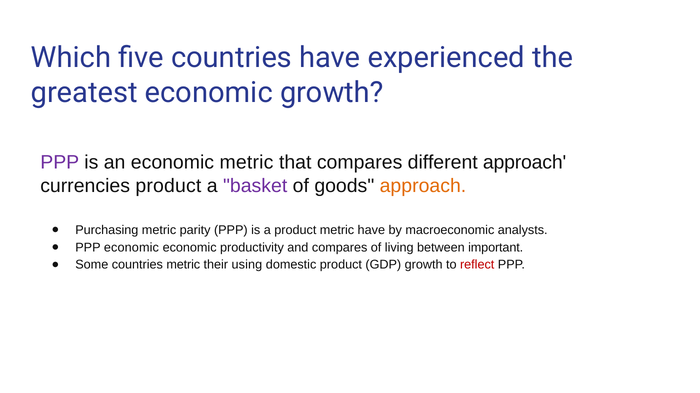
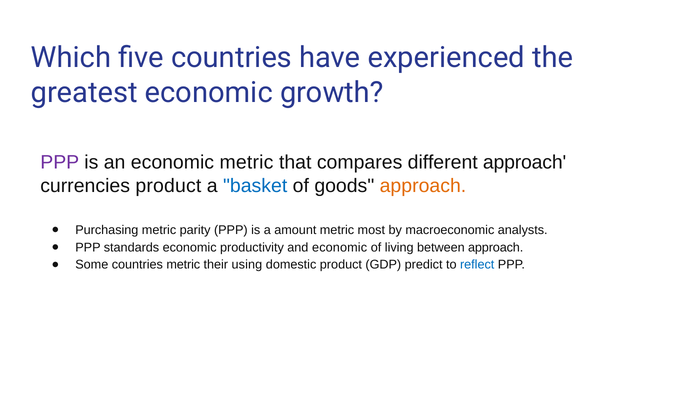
basket colour: purple -> blue (255, 186)
a product: product -> amount (295, 230)
metric have: have -> most (371, 230)
PPP economic: economic -> standards (131, 248)
and compares: compares -> economic (340, 248)
between important: important -> approach (496, 248)
GDP growth: growth -> predict (424, 265)
reflect colour: red -> blue (477, 265)
